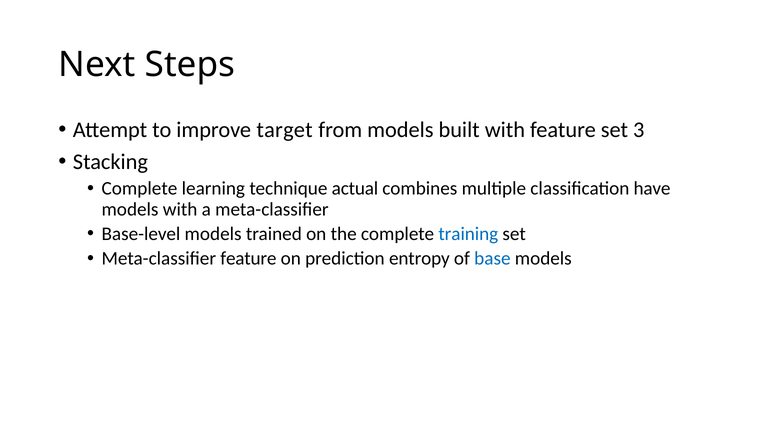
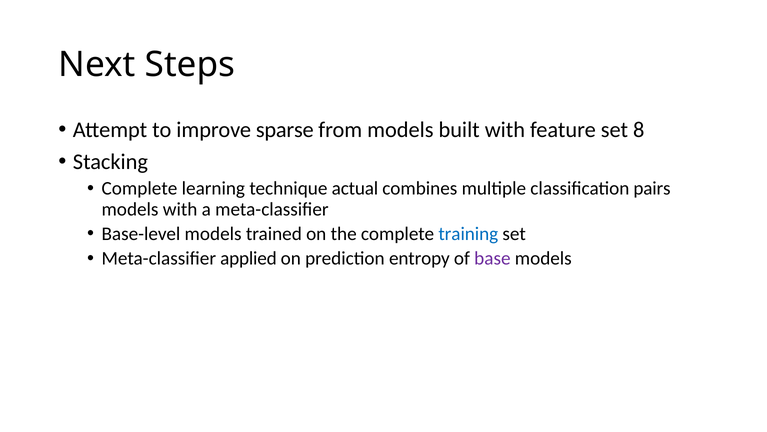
target: target -> sparse (285, 130)
3: 3 -> 8 (639, 130)
have: have -> pairs (652, 188)
Meta-classifier feature: feature -> applied (248, 258)
base colour: blue -> purple (492, 258)
